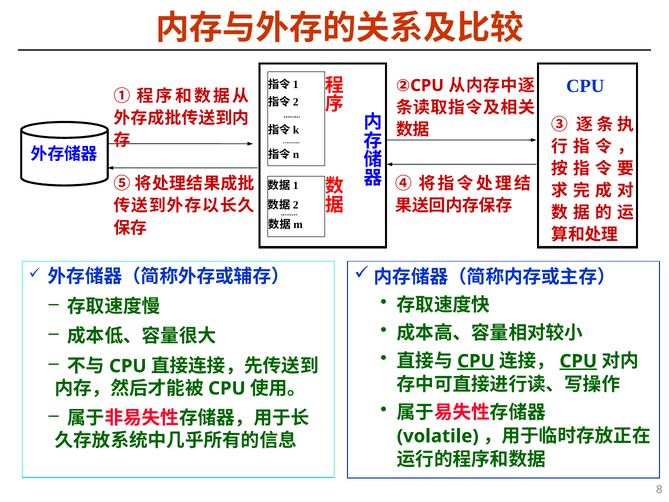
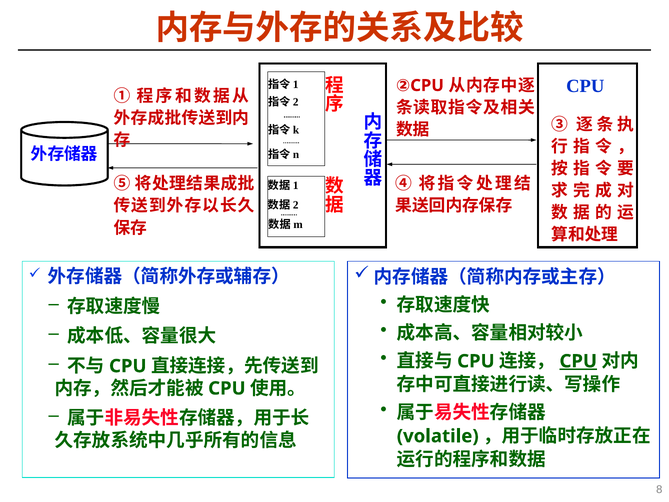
CPU underline: present -> none (476, 361)
